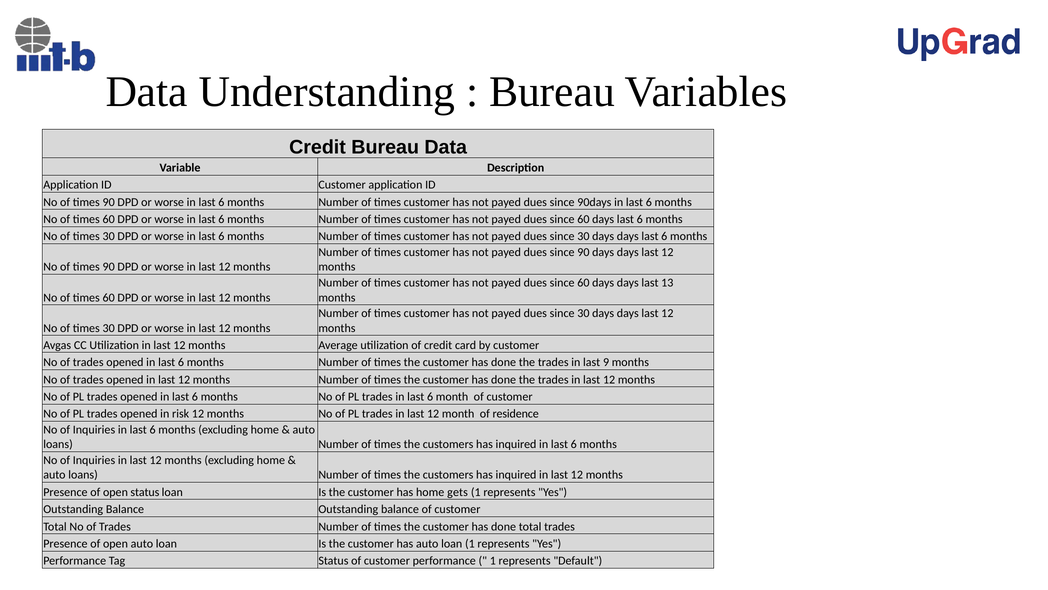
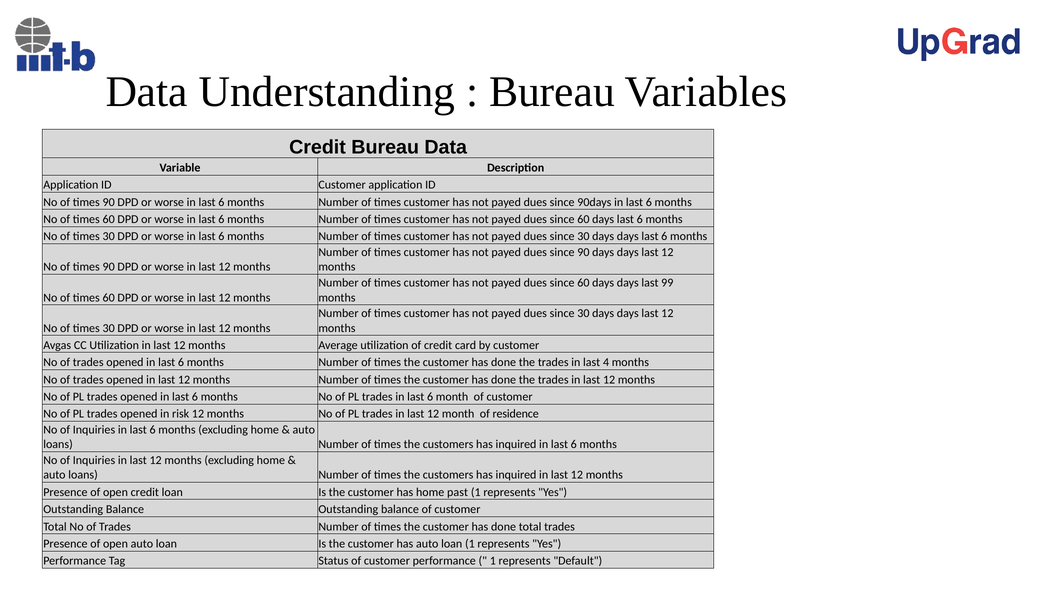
13: 13 -> 99 (667, 282)
9: 9 -> 4 (606, 362)
open status: status -> credit (145, 492)
gets: gets -> past (458, 492)
